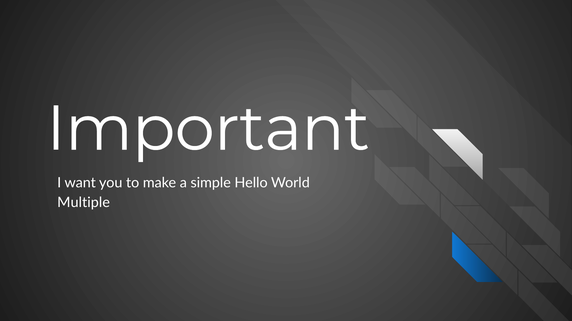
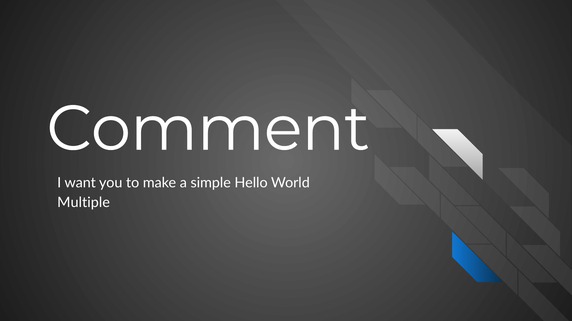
Important: Important -> Comment (208, 129)
